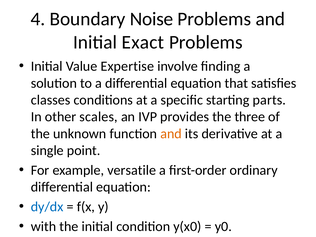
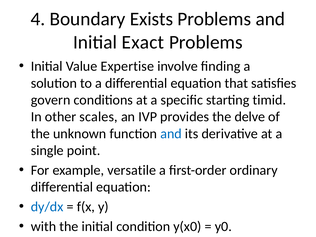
Noise: Noise -> Exists (151, 19)
classes: classes -> govern (51, 100)
parts: parts -> timid (269, 100)
three: three -> delve (250, 117)
and colour: orange -> blue (171, 134)
